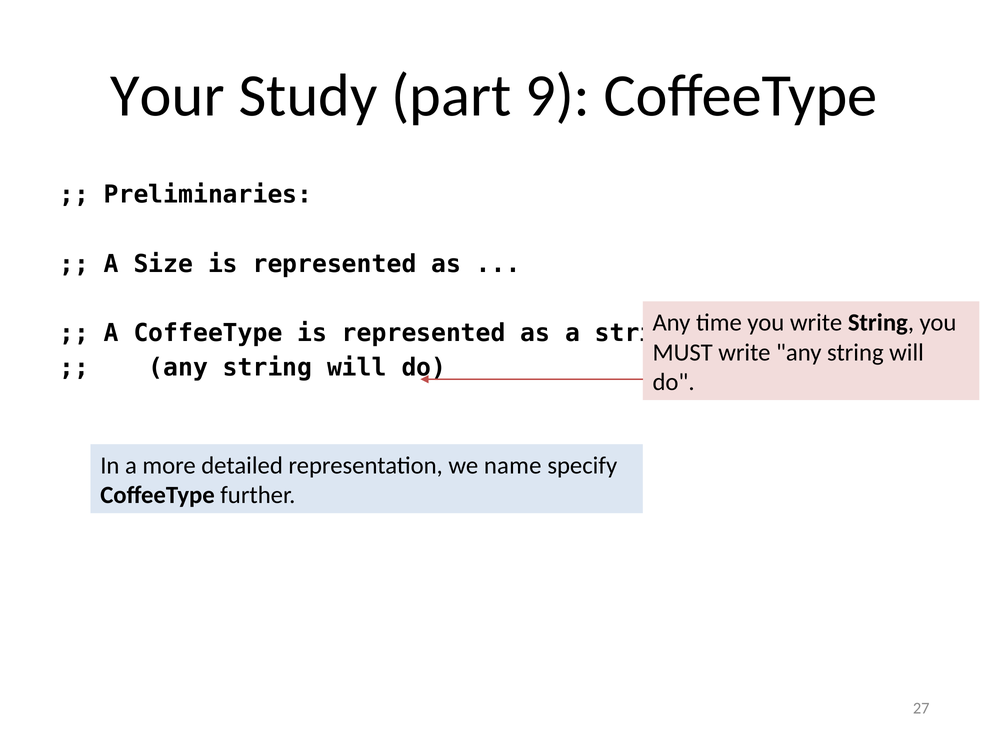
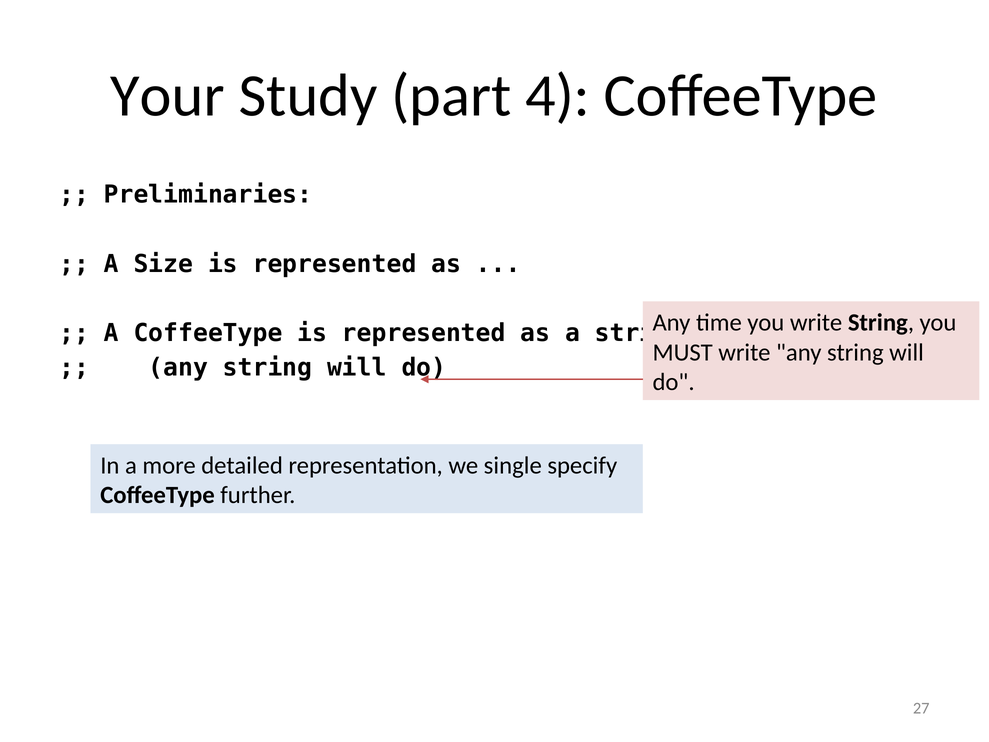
9: 9 -> 4 (558, 96)
name: name -> single (513, 465)
